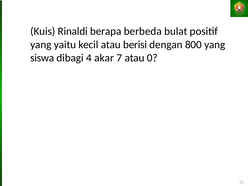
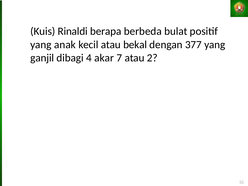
yaitu: yaitu -> anak (65, 45)
berisi: berisi -> bekal (135, 45)
800: 800 -> 377 (193, 45)
siswa: siswa -> ganjil (42, 58)
0: 0 -> 2 (152, 58)
